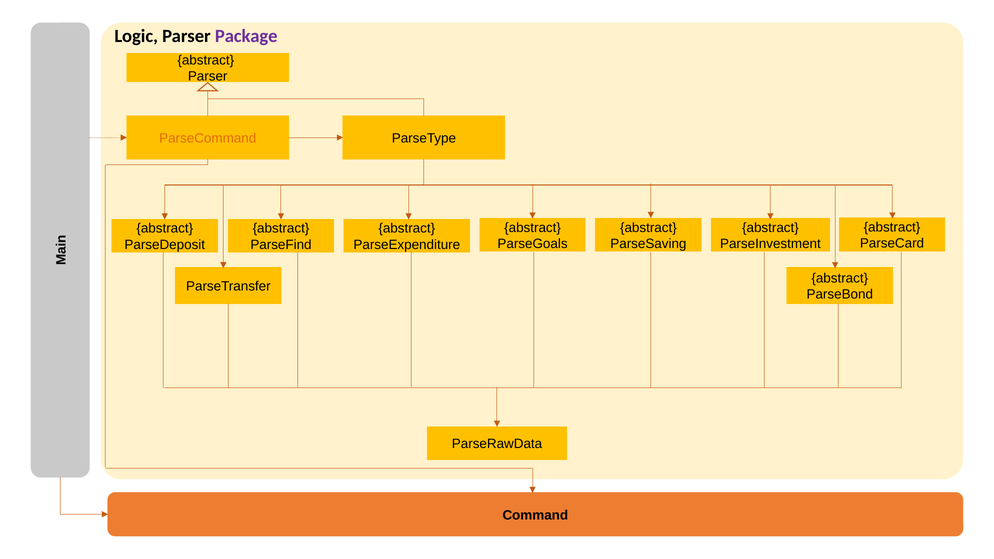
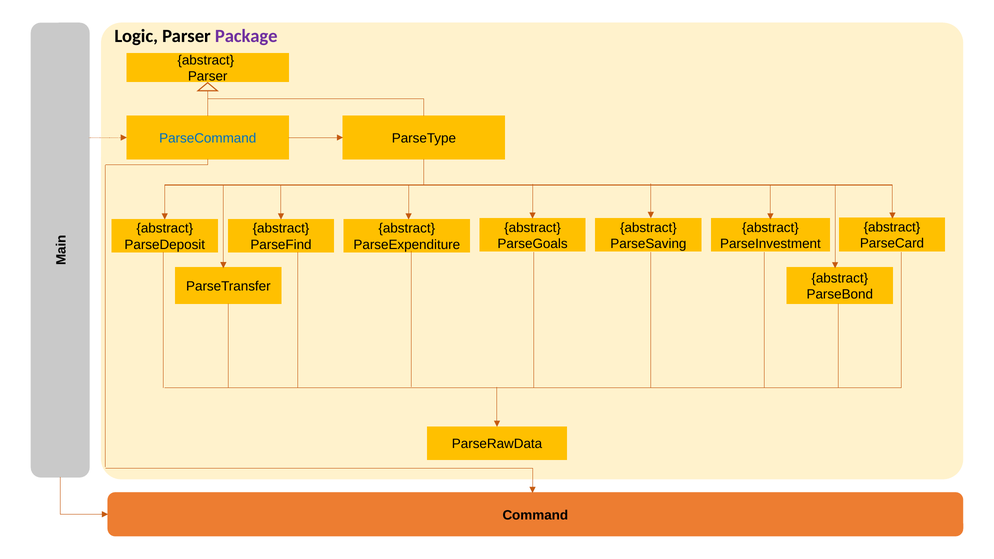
ParseCommand colour: orange -> blue (208, 138)
